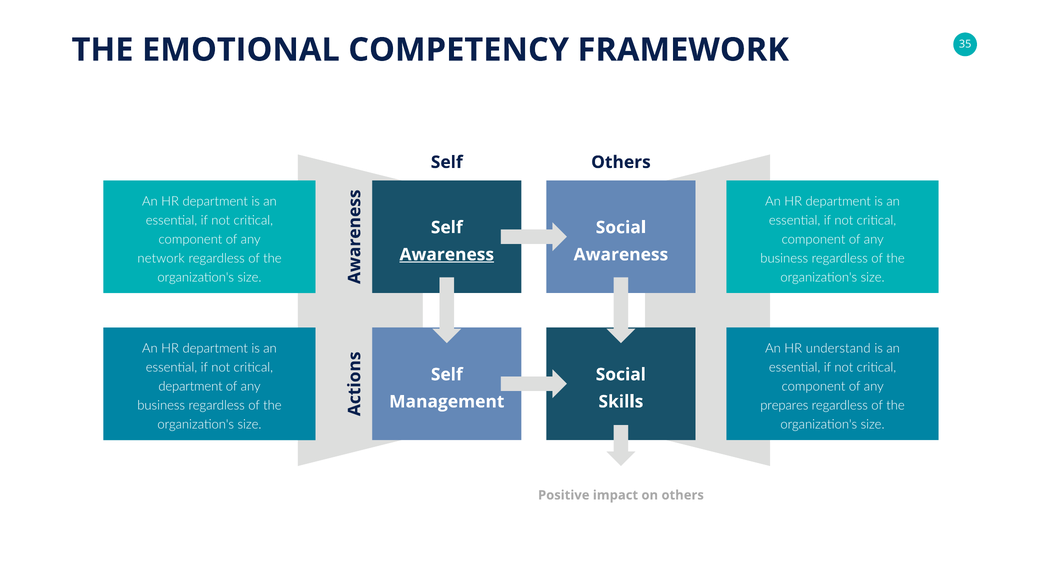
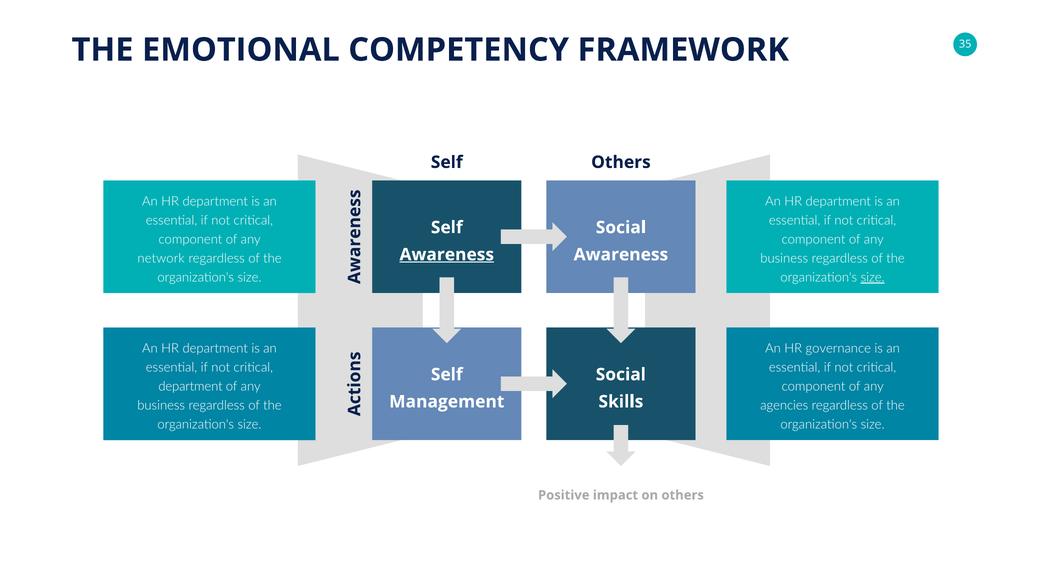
size underline: none -> present (873, 277)
understand: understand -> governance (838, 348)
prepares: prepares -> agencies (784, 406)
